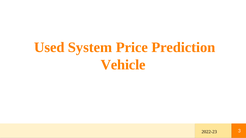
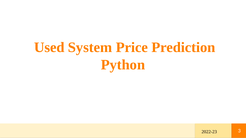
Vehicle: Vehicle -> Python (123, 65)
